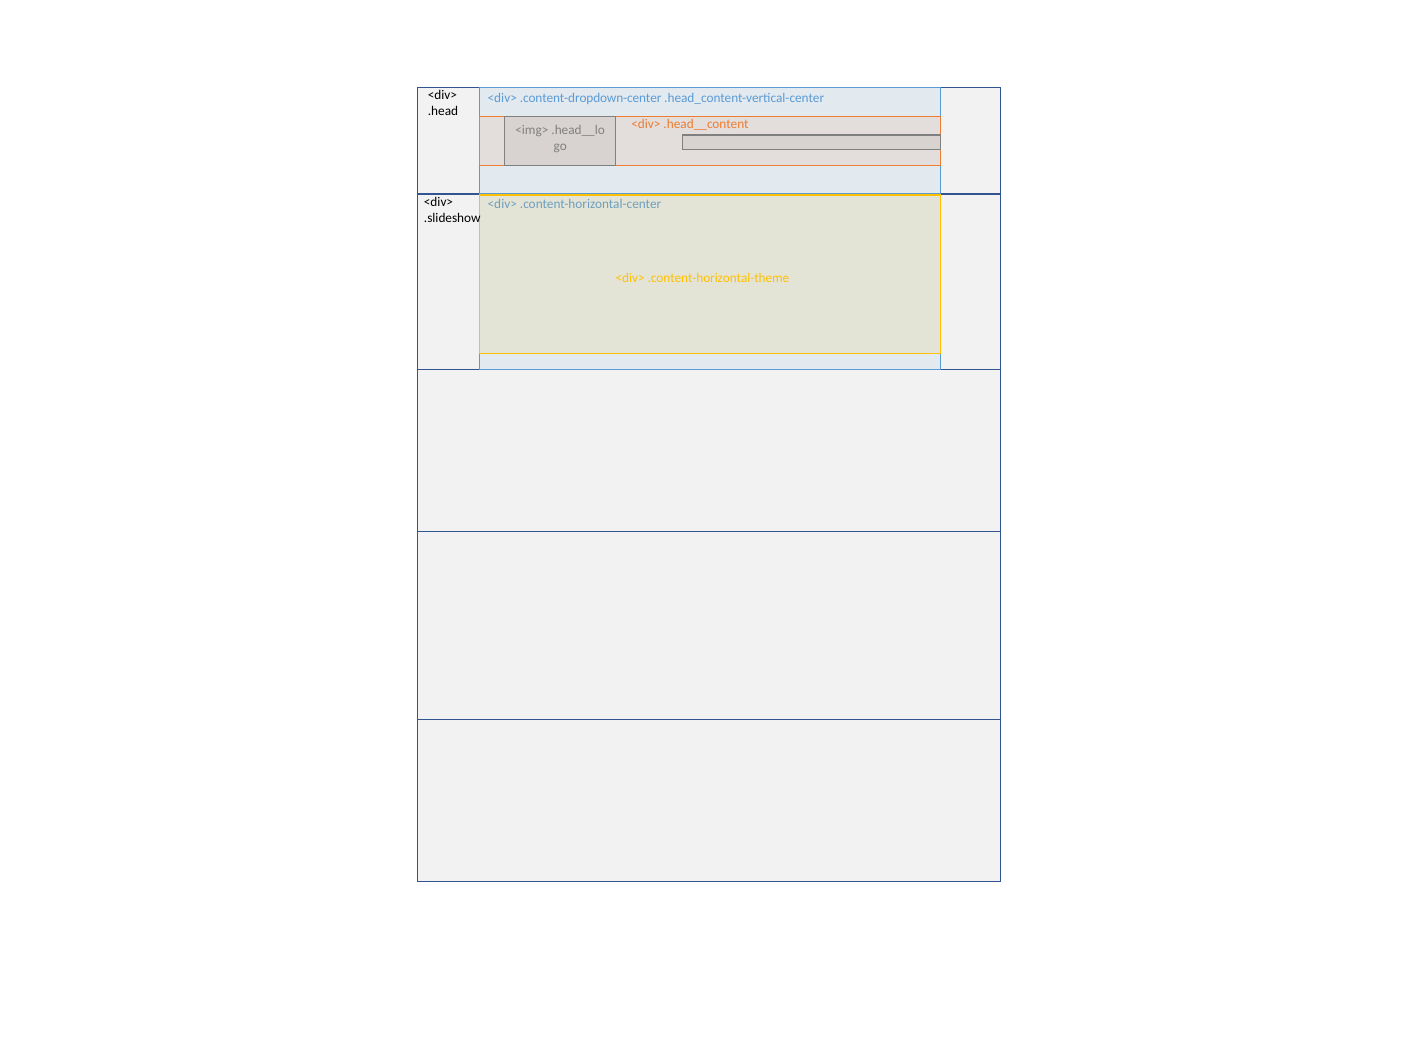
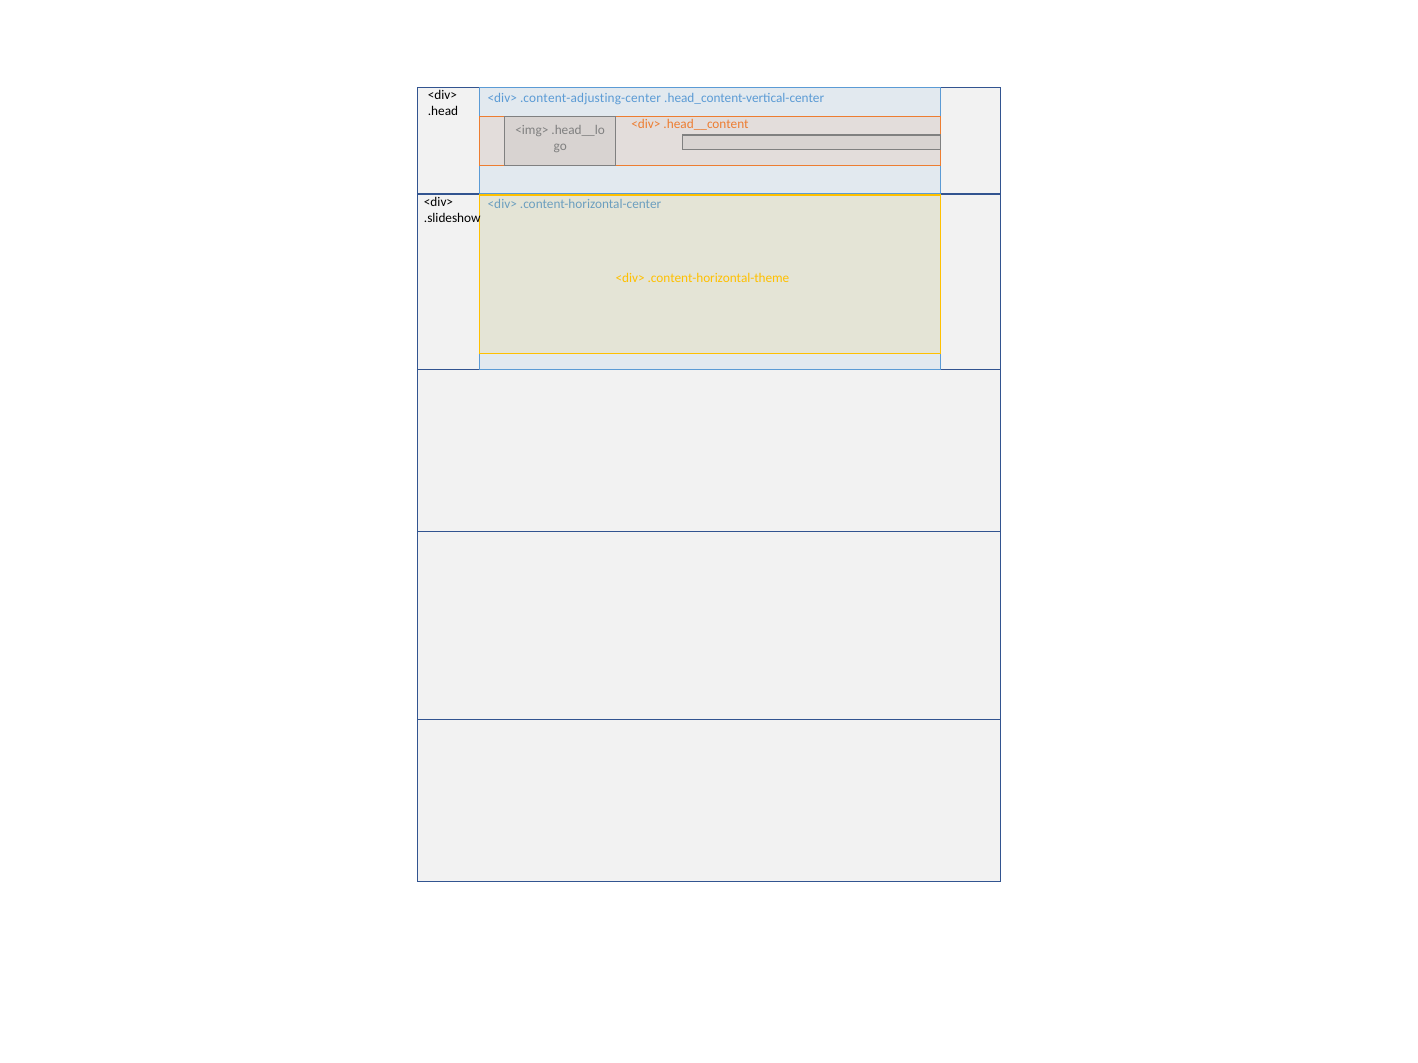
.content-dropdown-center: .content-dropdown-center -> .content-adjusting-center (590, 98)
